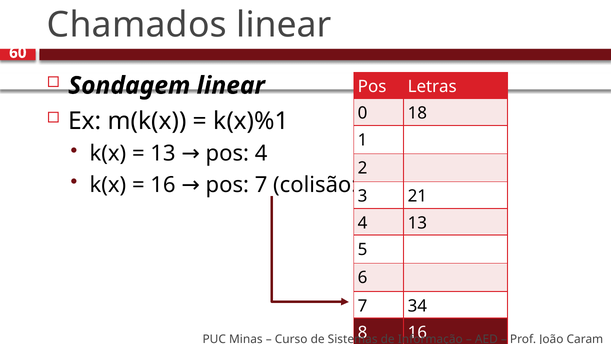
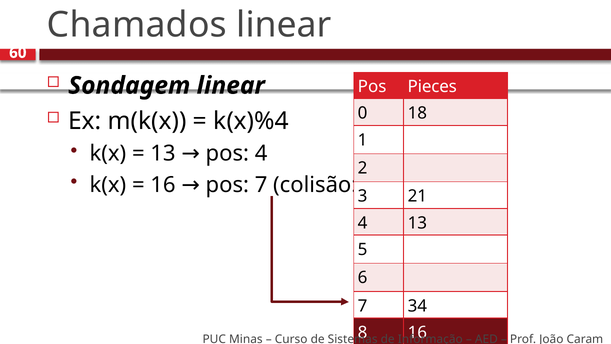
Letras: Letras -> Pieces (432, 87)
k(x)%1: k(x)%1 -> k(x)%4 (251, 121)
